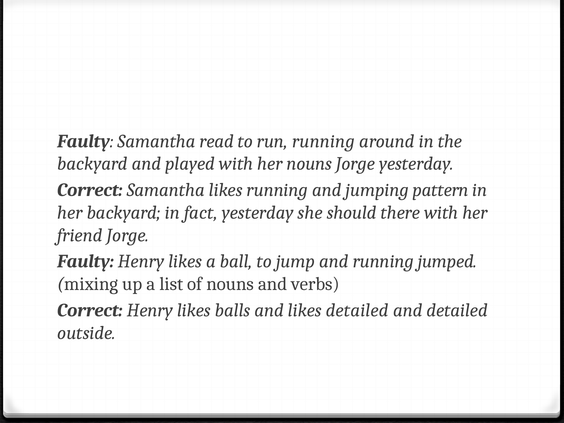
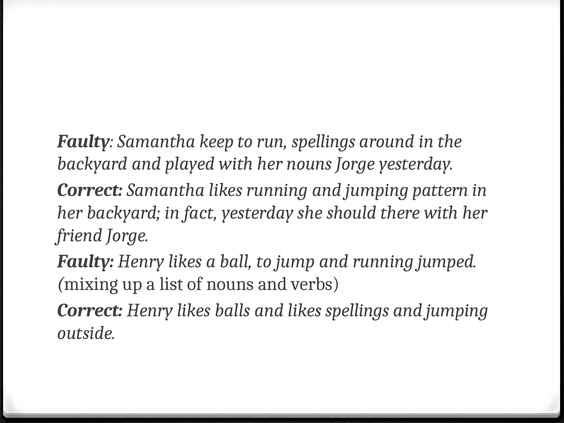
read: read -> keep (217, 141)
run running: running -> spellings (324, 141)
likes detailed: detailed -> spellings (357, 310)
detailed: detailed -> jumping (457, 310)
